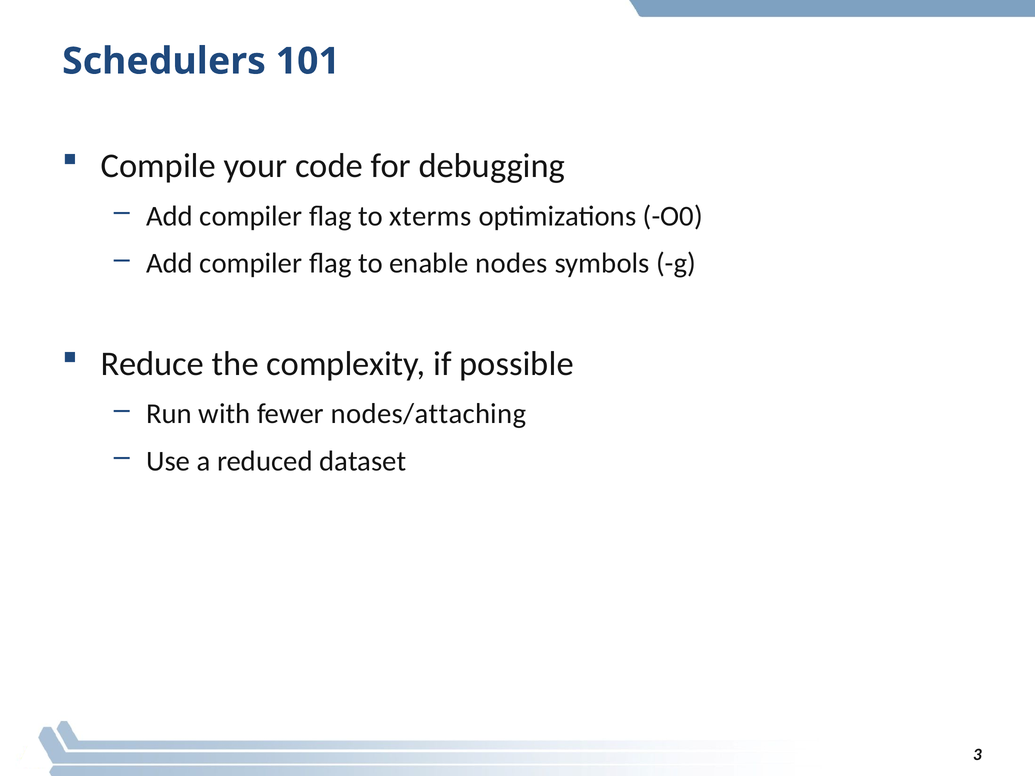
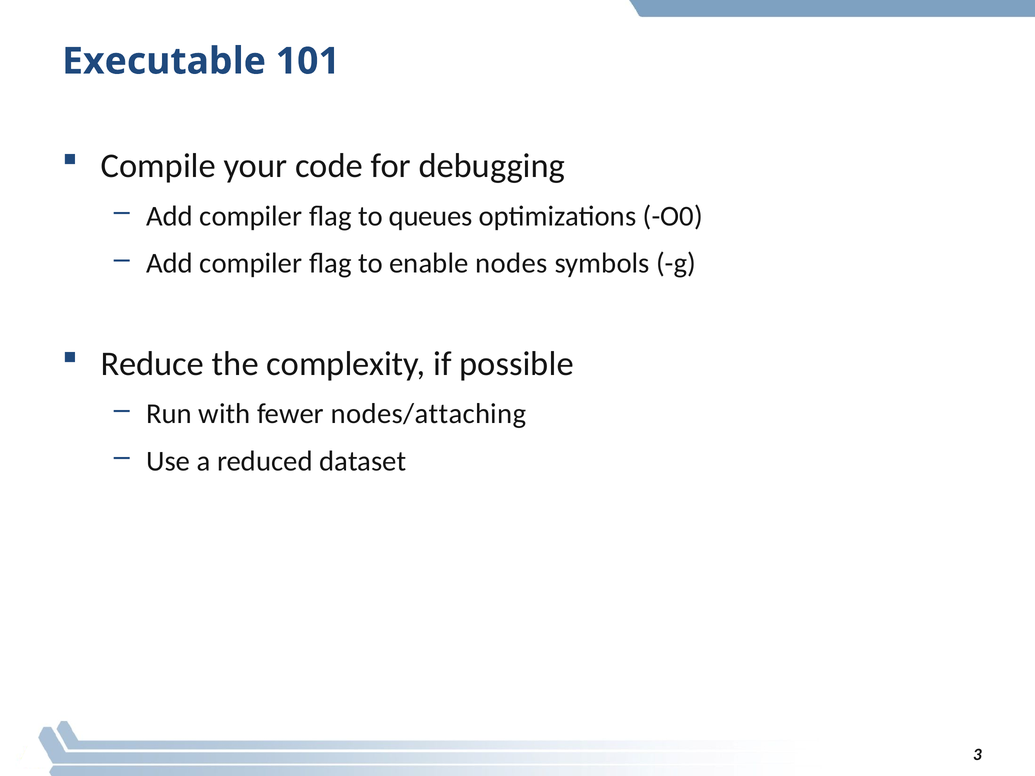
Schedulers: Schedulers -> Executable (164, 61)
xterms: xterms -> queues (431, 216)
